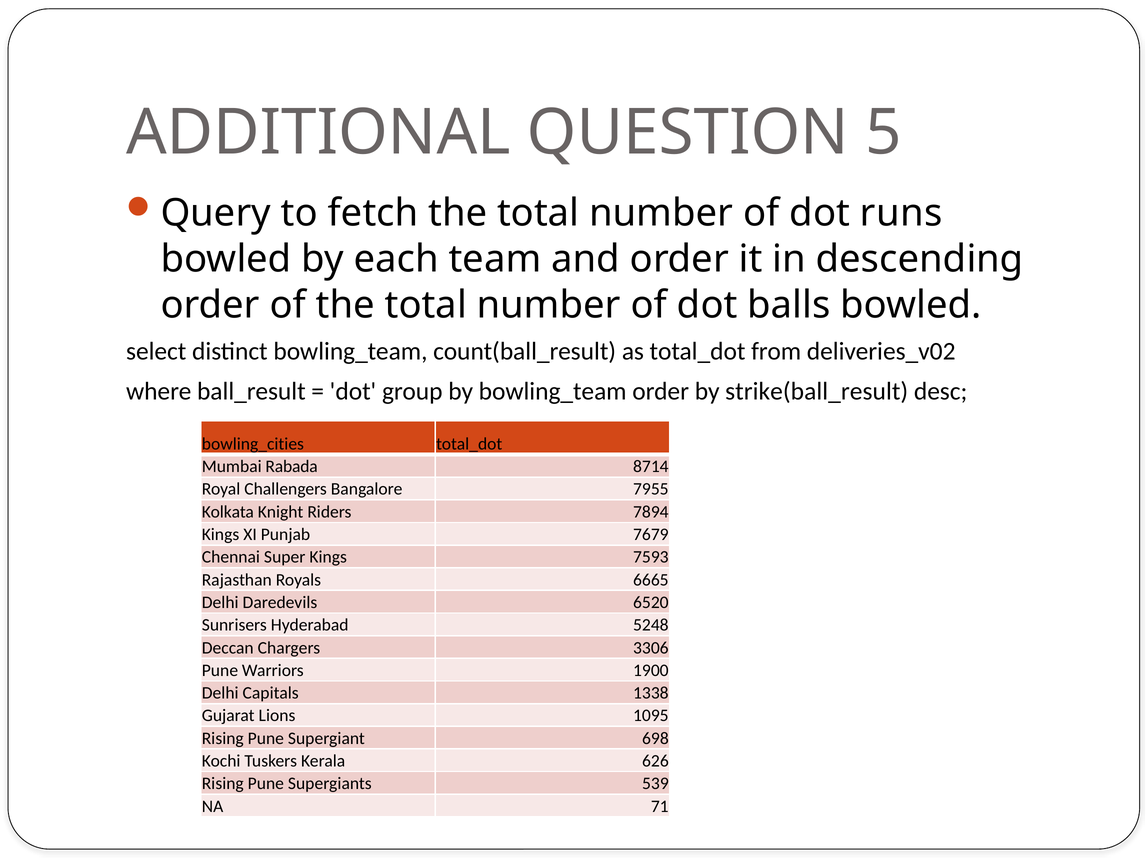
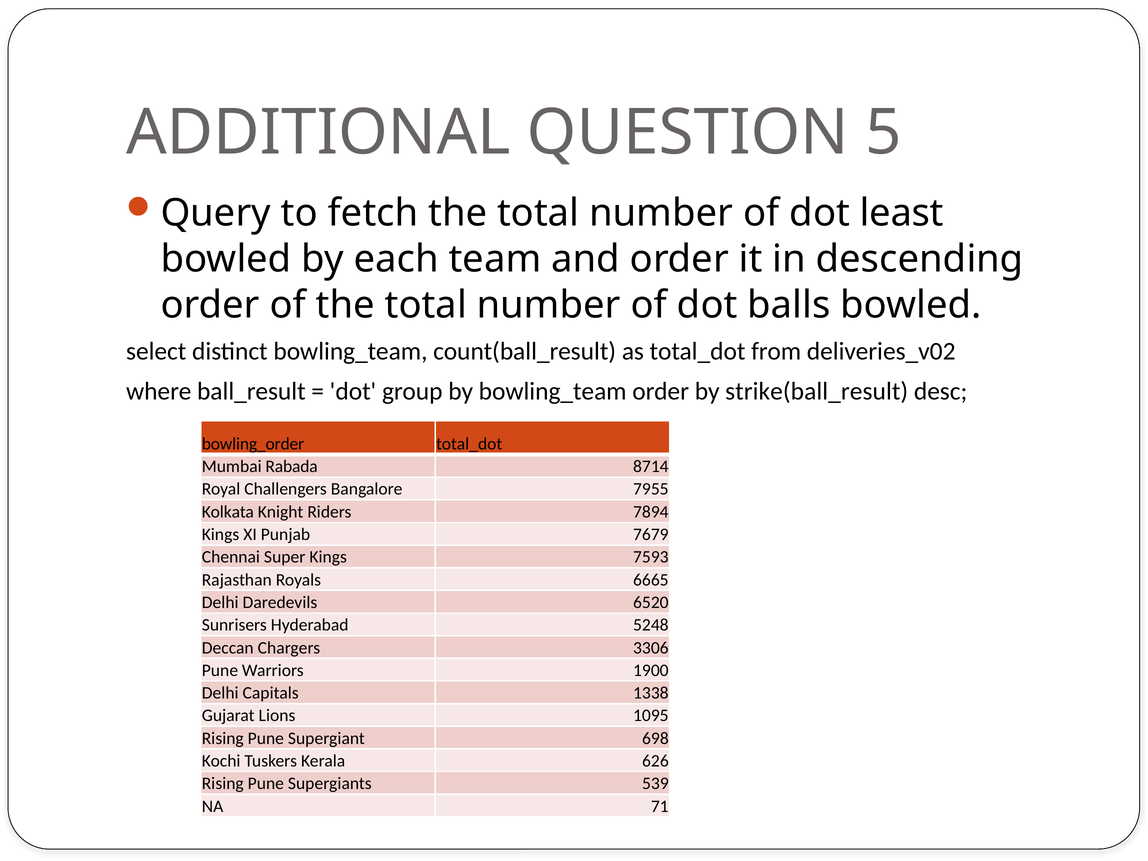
runs: runs -> least (902, 213)
bowling_cities: bowling_cities -> bowling_order (253, 444)
